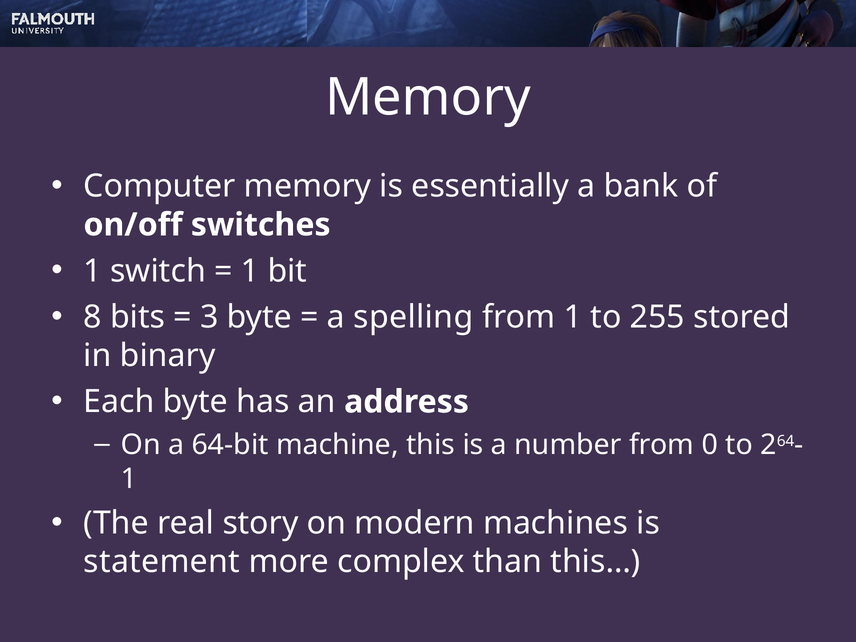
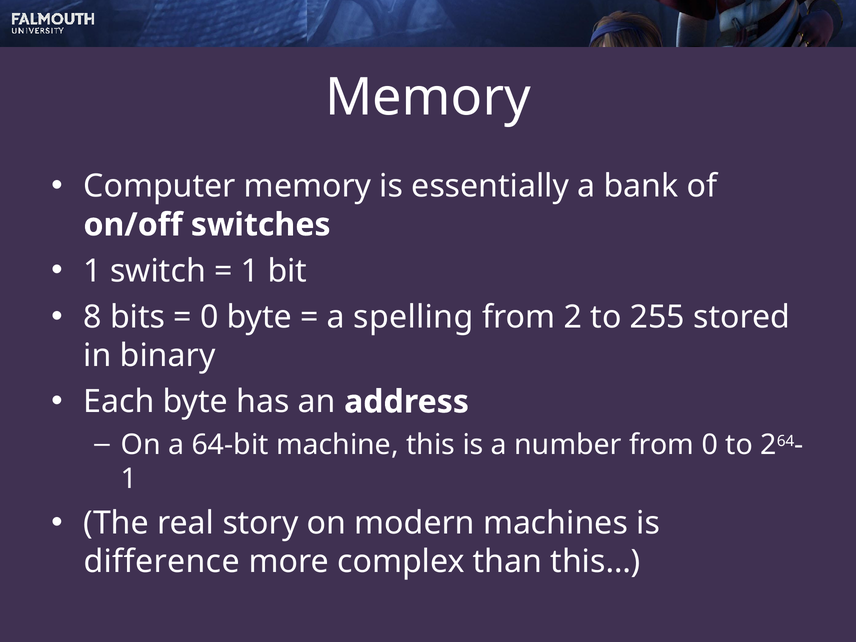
3: 3 -> 0 (209, 317)
from 1: 1 -> 2 (573, 317)
statement: statement -> difference (162, 562)
